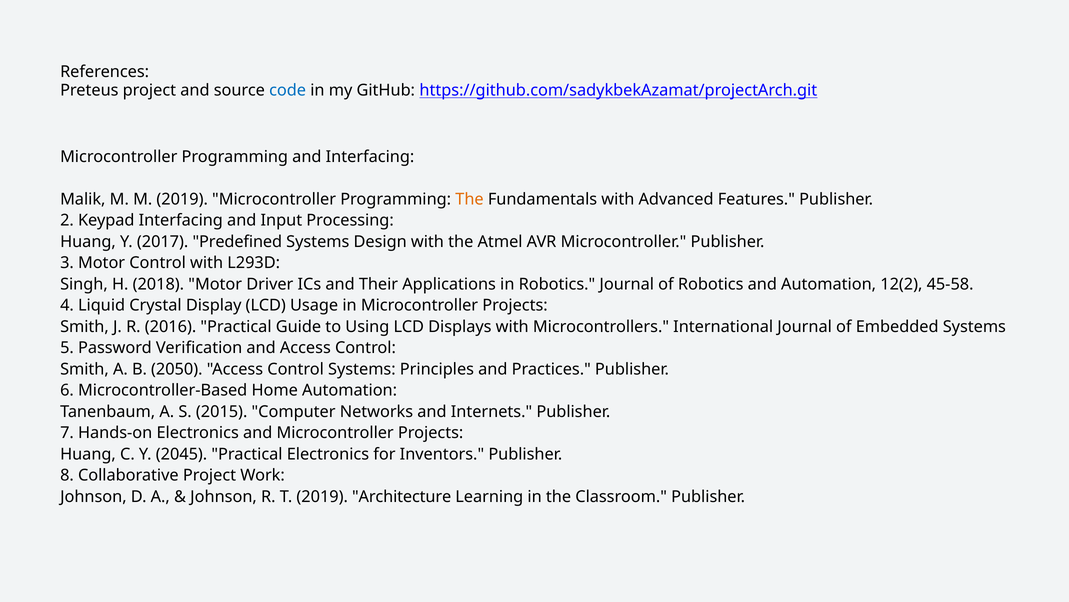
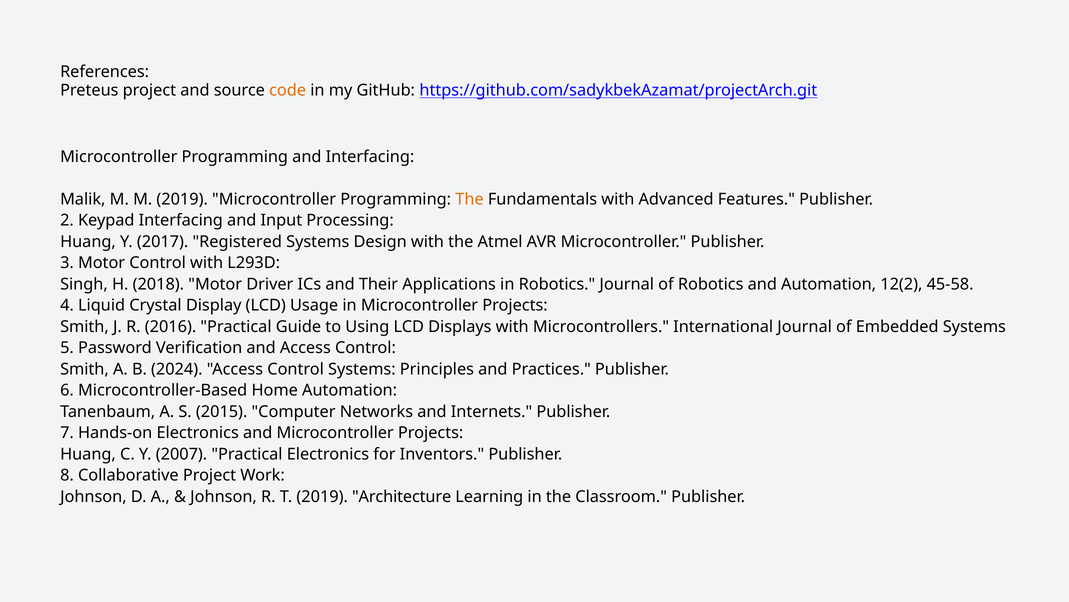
code colour: blue -> orange (288, 90)
Predefined: Predefined -> Registered (237, 241)
2050: 2050 -> 2024 (177, 369)
2045: 2045 -> 2007 (182, 454)
